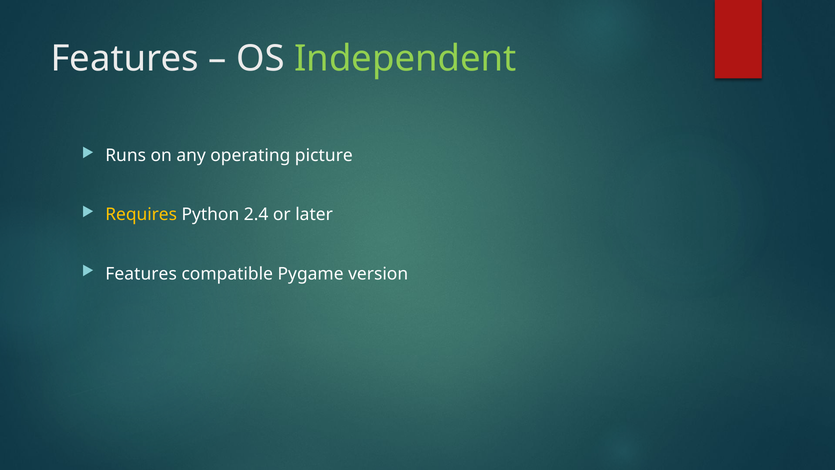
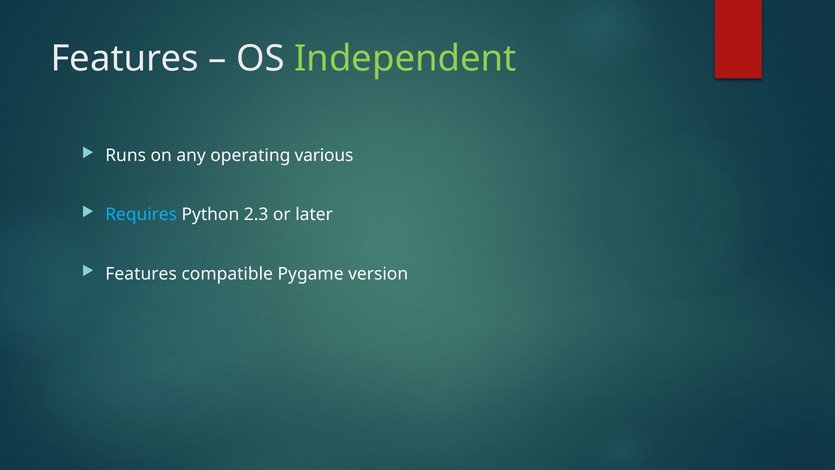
picture: picture -> various (324, 155)
Requires colour: yellow -> light blue (141, 215)
2.4: 2.4 -> 2.3 (256, 215)
